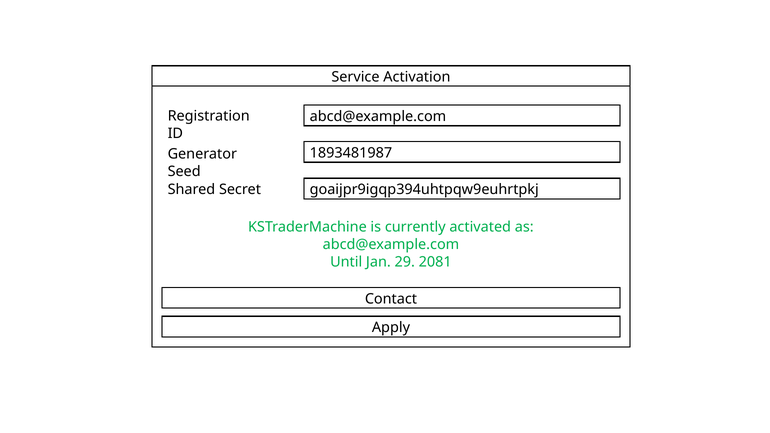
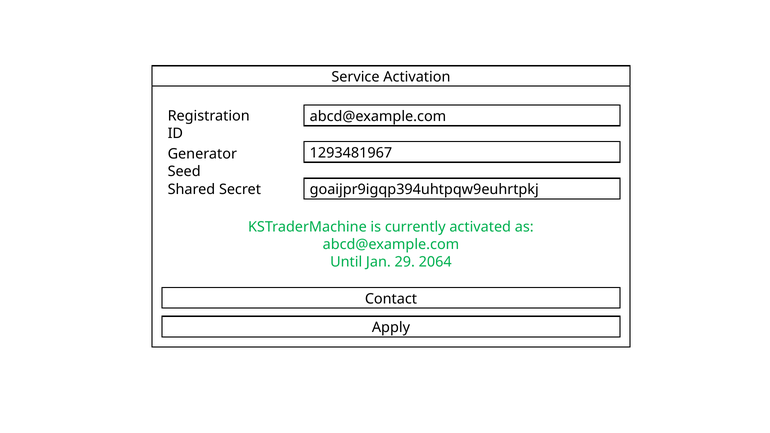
1893481987: 1893481987 -> 1293481967 (351, 153)
2081: 2081 -> 2064 (435, 262)
